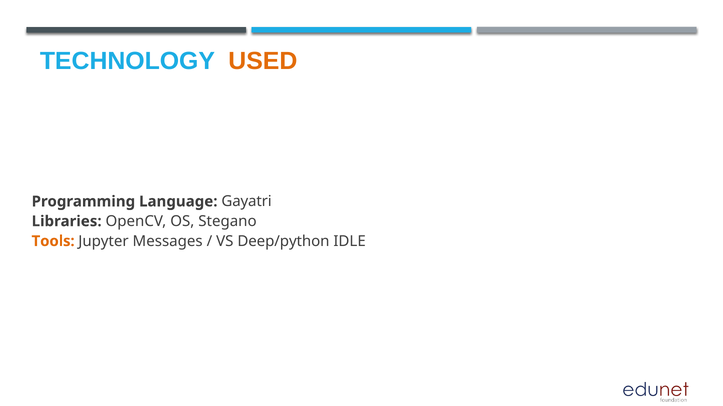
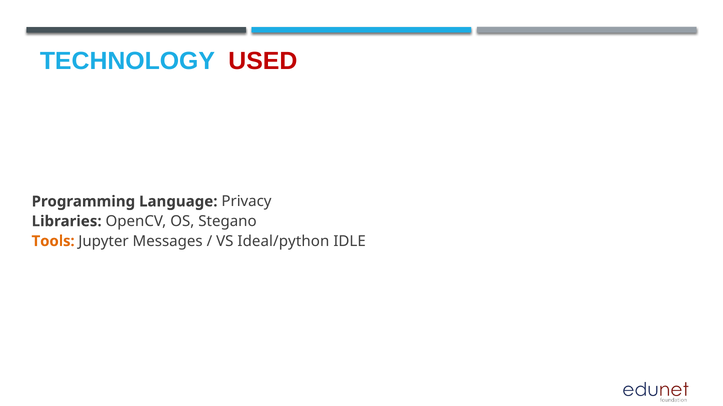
USED colour: orange -> red (263, 61)
Gayatri: Gayatri -> Privacy (247, 202)
Deep/python: Deep/python -> Ideal/python (283, 242)
